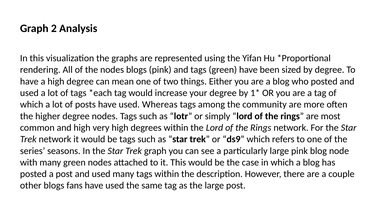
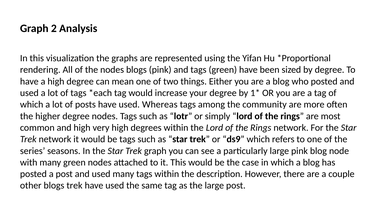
blogs fans: fans -> trek (74, 185)
